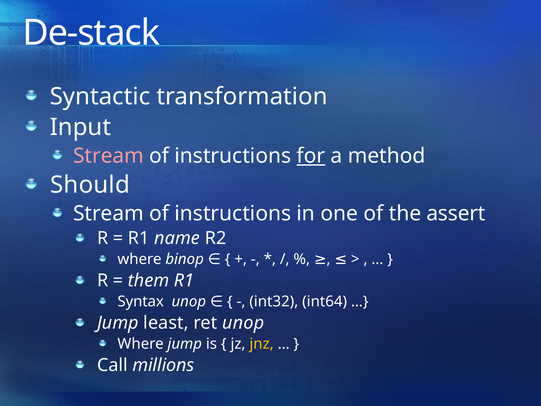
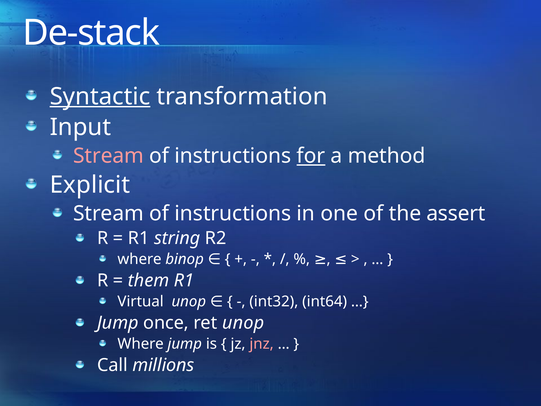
Syntactic underline: none -> present (100, 96)
Should: Should -> Explicit (90, 185)
name: name -> string (177, 238)
Syntax: Syntax -> Virtual (141, 301)
least: least -> once (166, 323)
jnz colour: yellow -> pink (262, 344)
